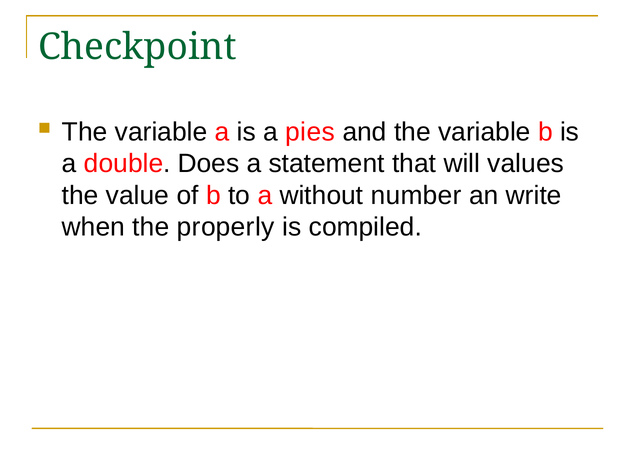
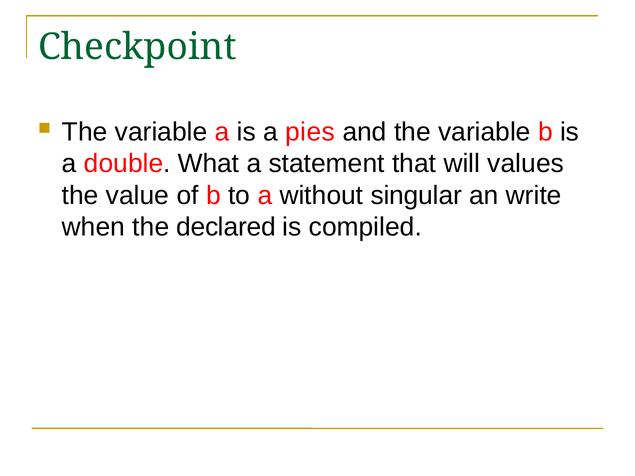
Does: Does -> What (209, 164)
number: number -> singular (416, 196)
properly: properly -> declared (226, 227)
